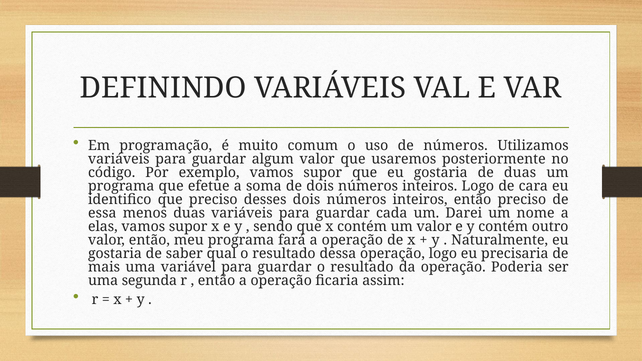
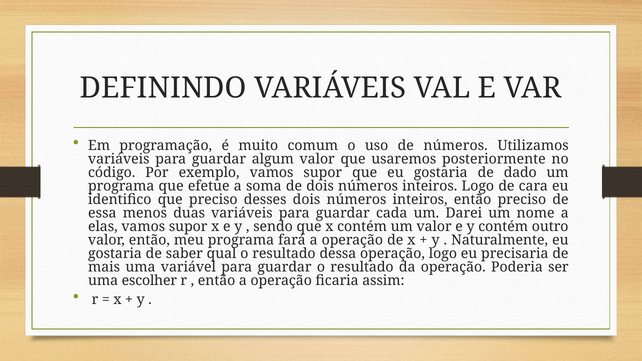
de duas: duas -> dado (520, 173)
segunda: segunda -> escolher (149, 281)
